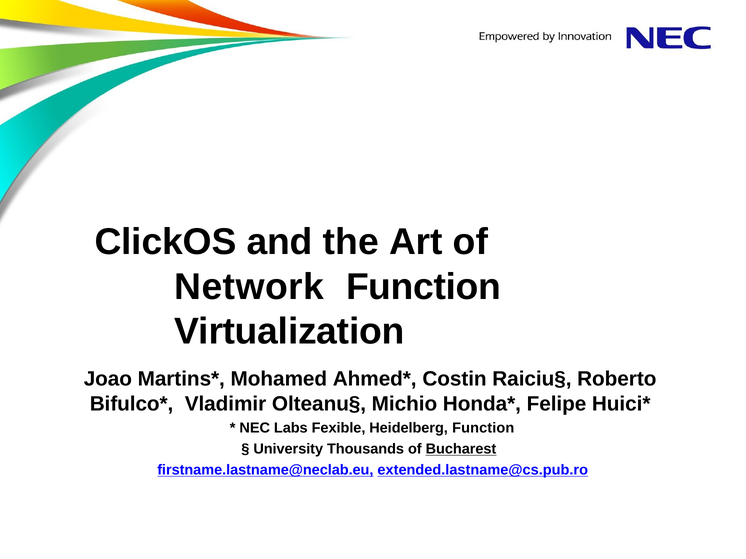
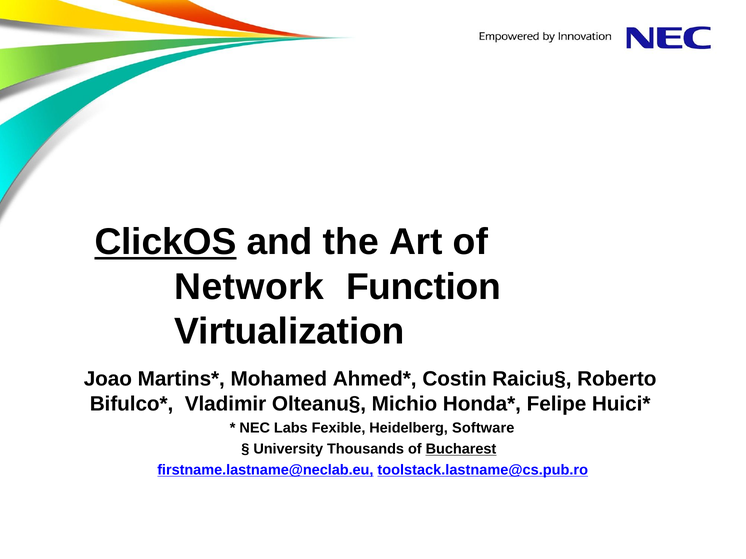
ClickOS underline: none -> present (165, 242)
Heidelberg Function: Function -> Software (483, 428)
extended.lastname@cs.pub.ro: extended.lastname@cs.pub.ro -> toolstack.lastname@cs.pub.ro (483, 470)
